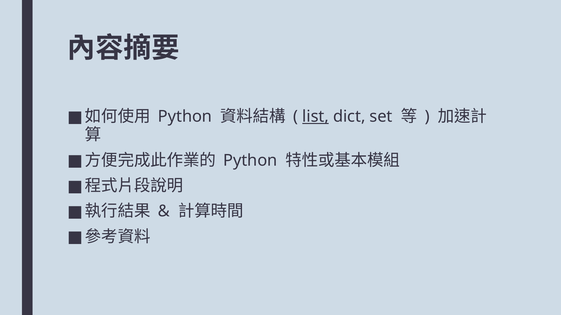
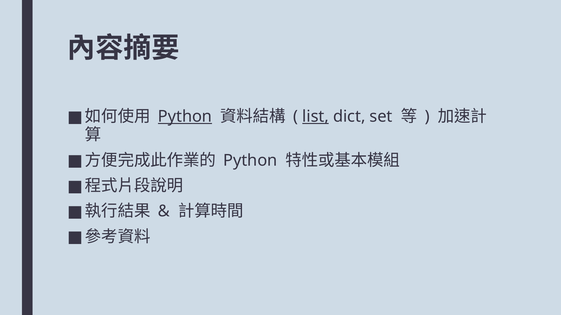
Python underline: none -> present (185, 117)
